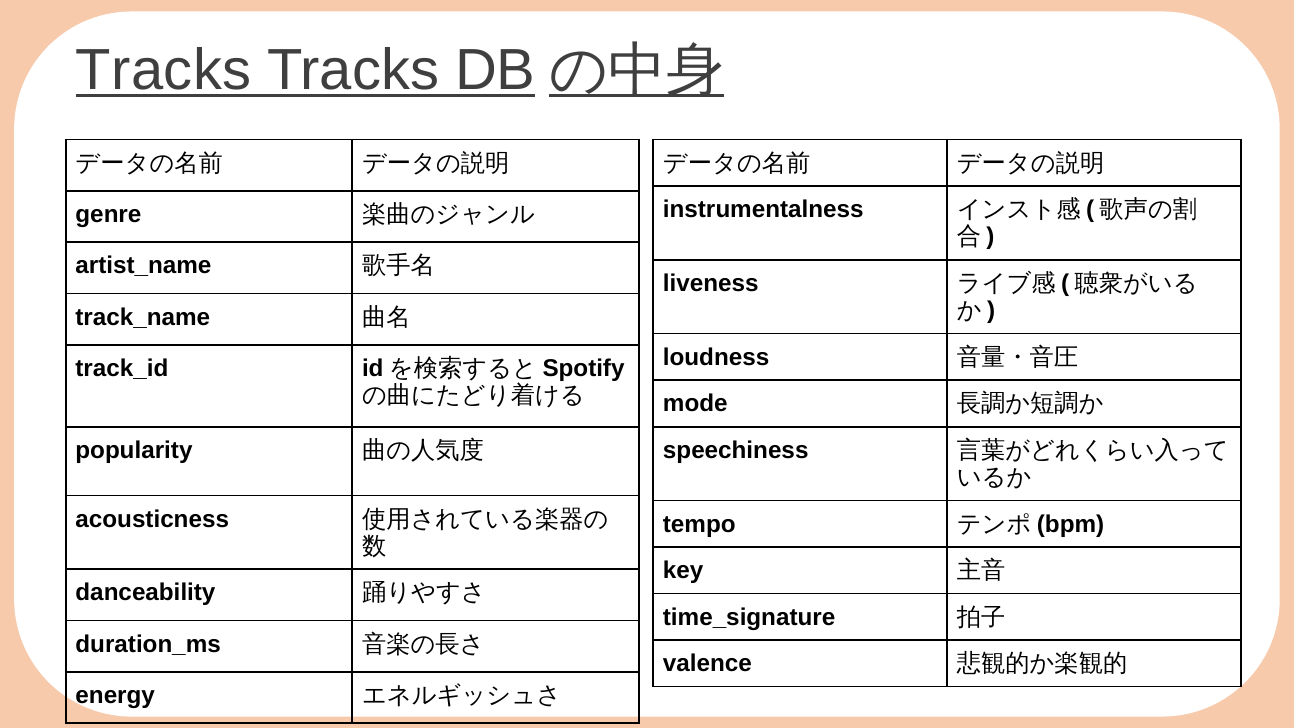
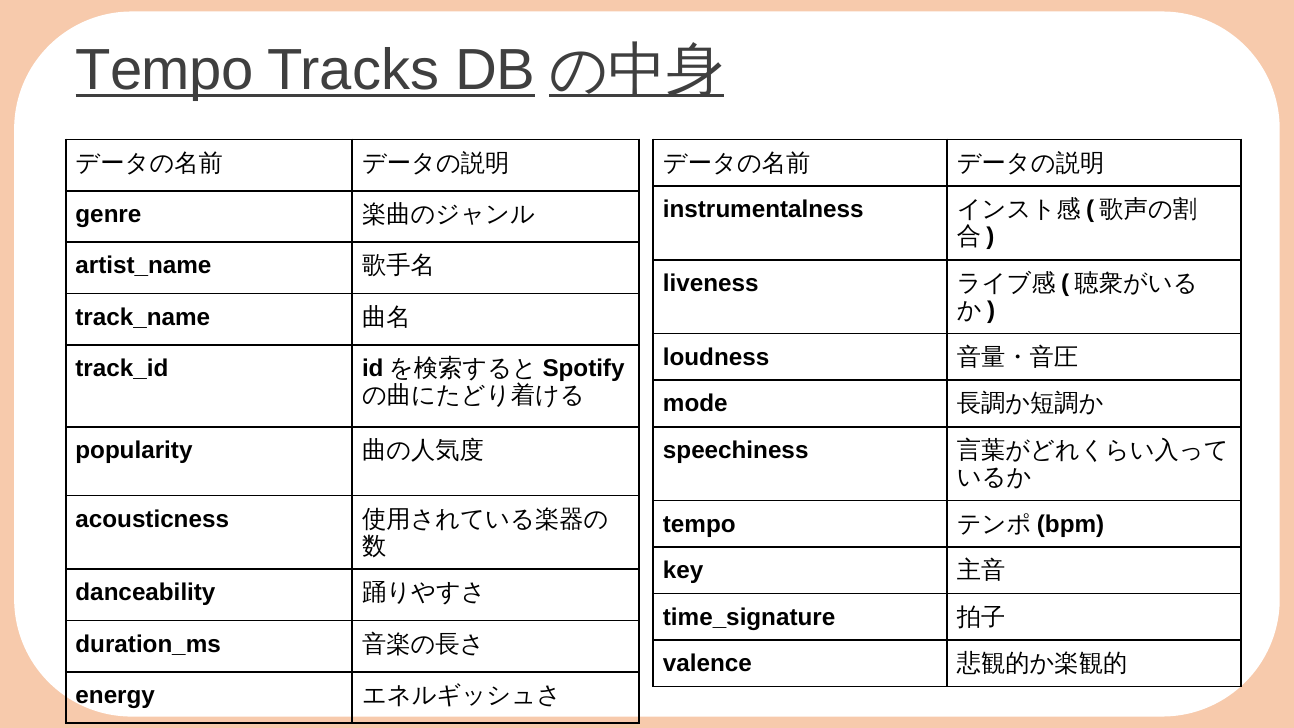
Tracks: Tracks -> Tempo (164, 70)
